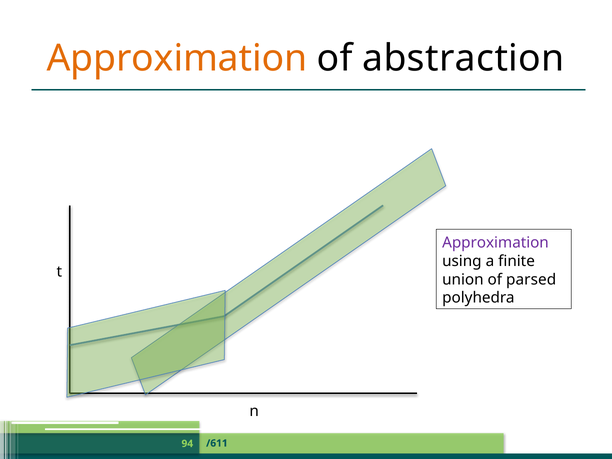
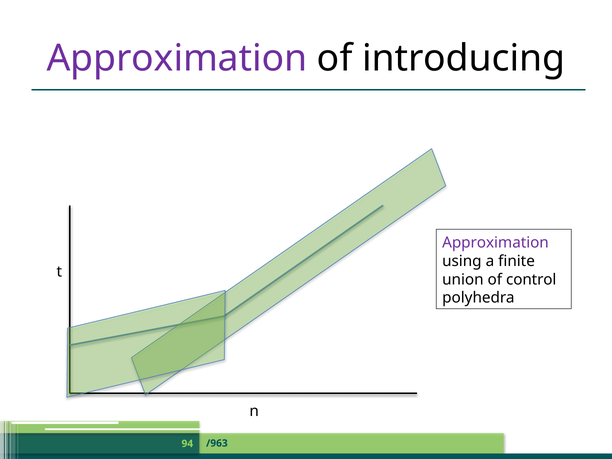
Approximation colour: orange -> purple (177, 59)
abstraction: abstraction -> introducing (464, 59)
parsed: parsed -> control (531, 279)
/611: /611 -> /963 (217, 443)
